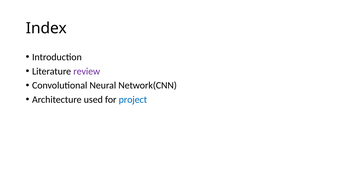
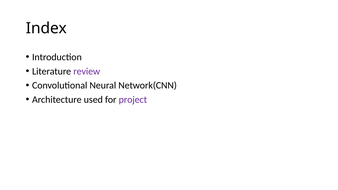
project colour: blue -> purple (133, 100)
